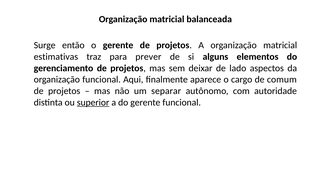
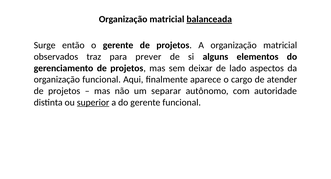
balanceada underline: none -> present (209, 19)
estimativas: estimativas -> observados (56, 57)
comum: comum -> atender (282, 80)
